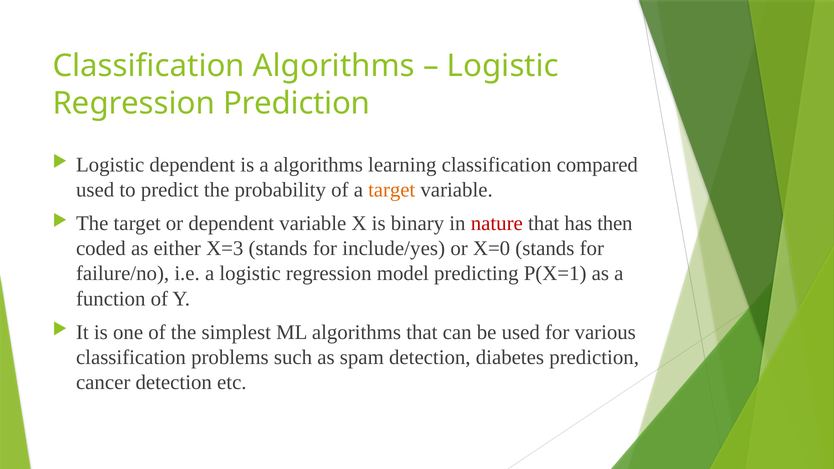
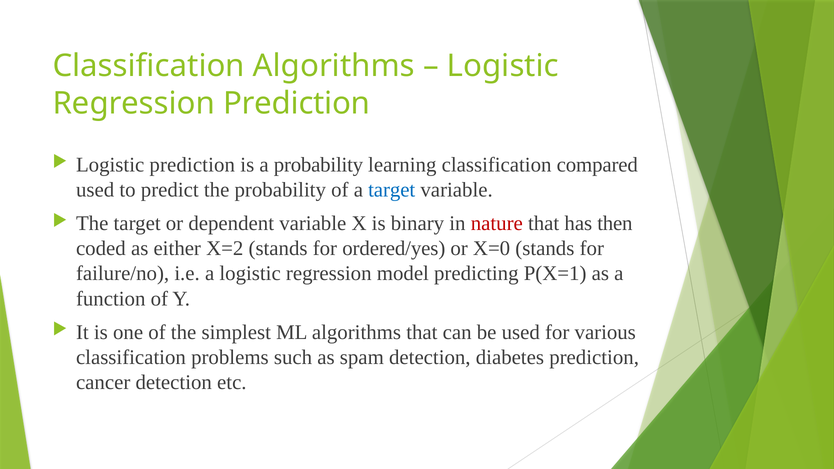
Logistic dependent: dependent -> prediction (192, 165)
a algorithms: algorithms -> probability (318, 165)
target colour: orange -> blue (392, 190)
X=3: X=3 -> X=2 (225, 249)
include/yes: include/yes -> ordered/yes (394, 249)
